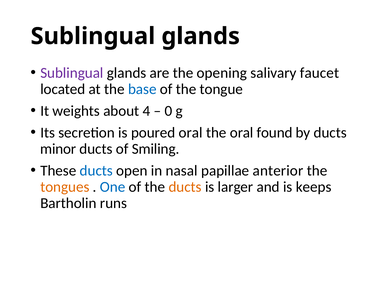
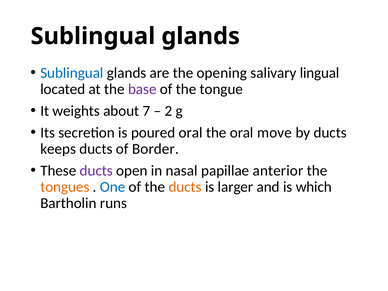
Sublingual colour: purple -> blue (72, 73)
faucet: faucet -> lingual (320, 73)
base colour: blue -> purple (142, 89)
4: 4 -> 7 (146, 111)
0: 0 -> 2 (168, 111)
found: found -> move (274, 133)
minor: minor -> keeps (58, 149)
Smiling: Smiling -> Border (155, 149)
ducts colour: blue -> purple (96, 171)
keeps: keeps -> which (314, 187)
